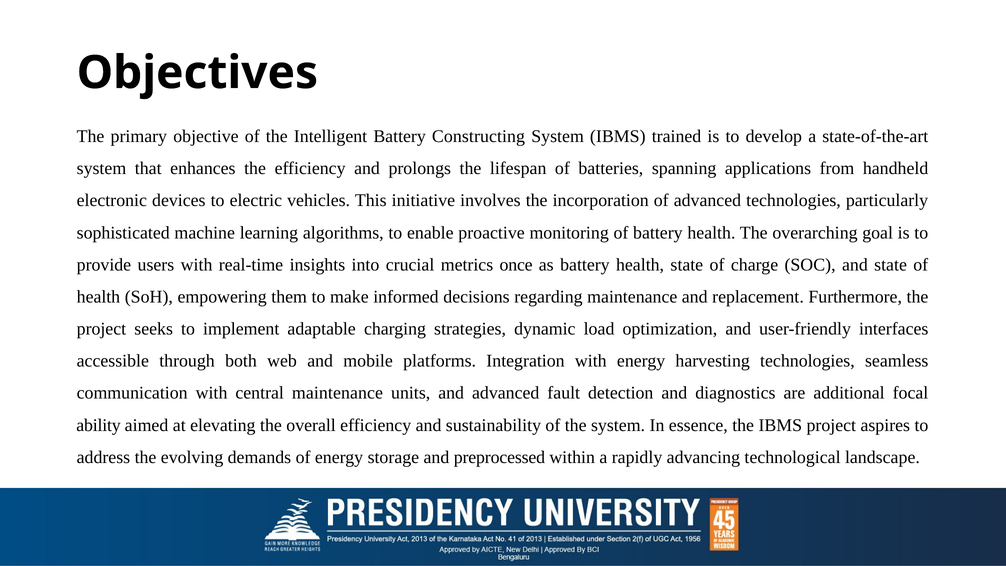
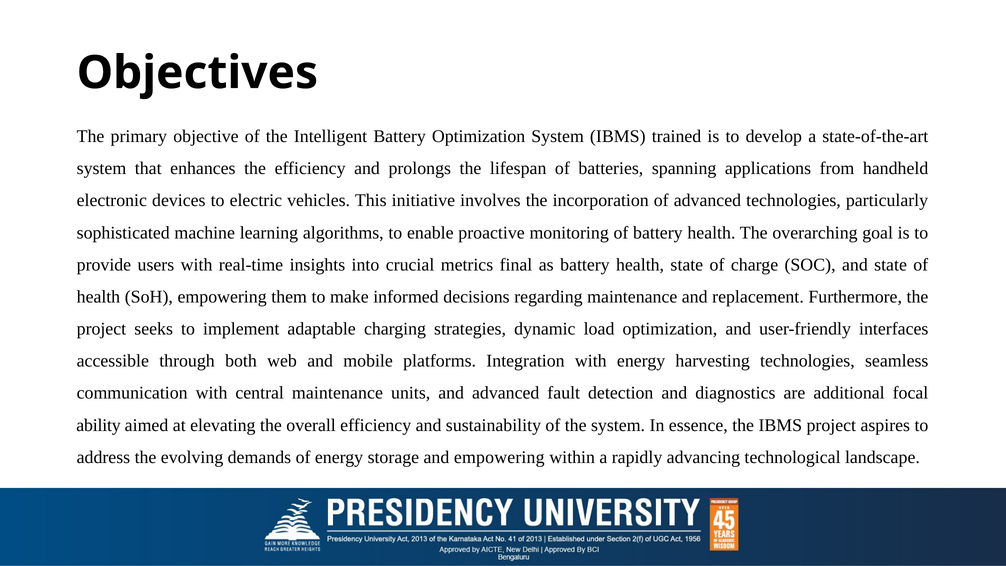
Battery Constructing: Constructing -> Optimization (479, 136)
once: once -> final (516, 265)
and preprocessed: preprocessed -> empowering (499, 457)
